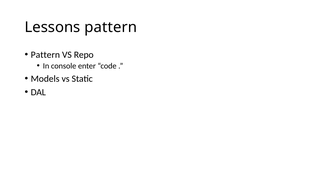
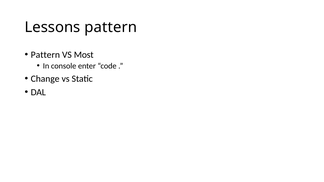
Repo: Repo -> Most (84, 55)
Models: Models -> Change (45, 79)
